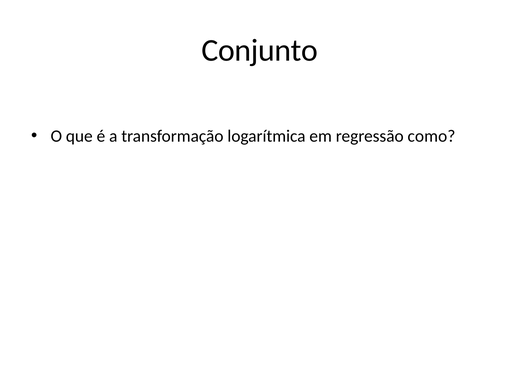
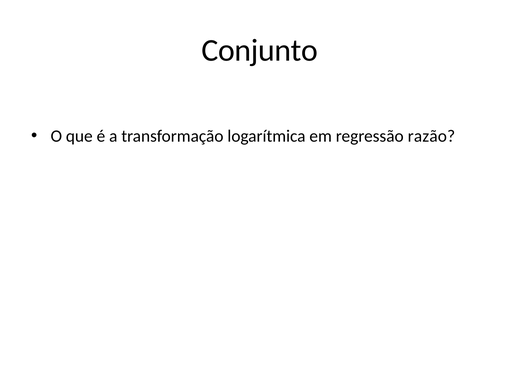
como: como -> razão (431, 136)
